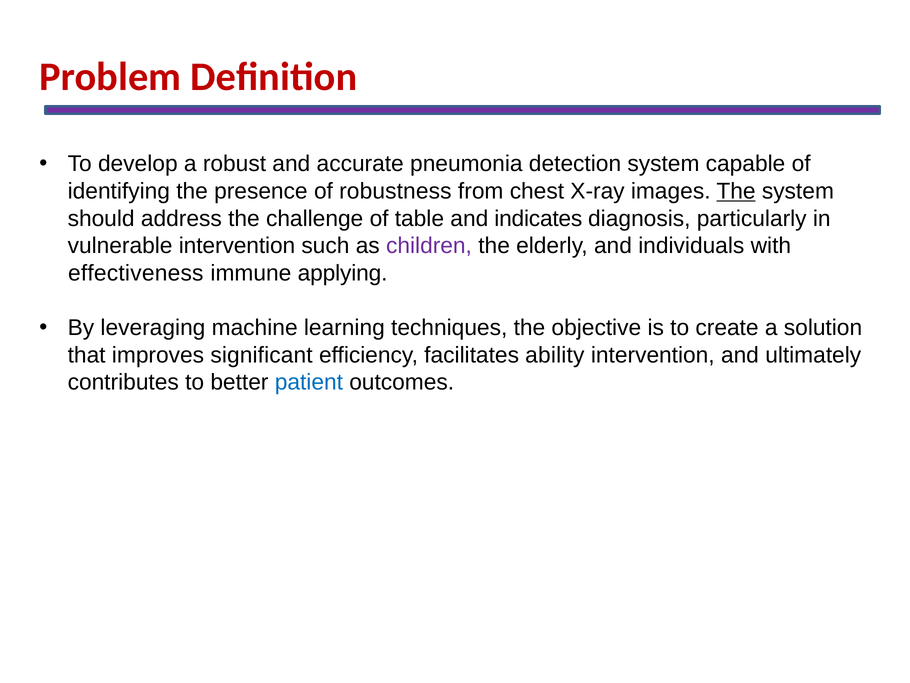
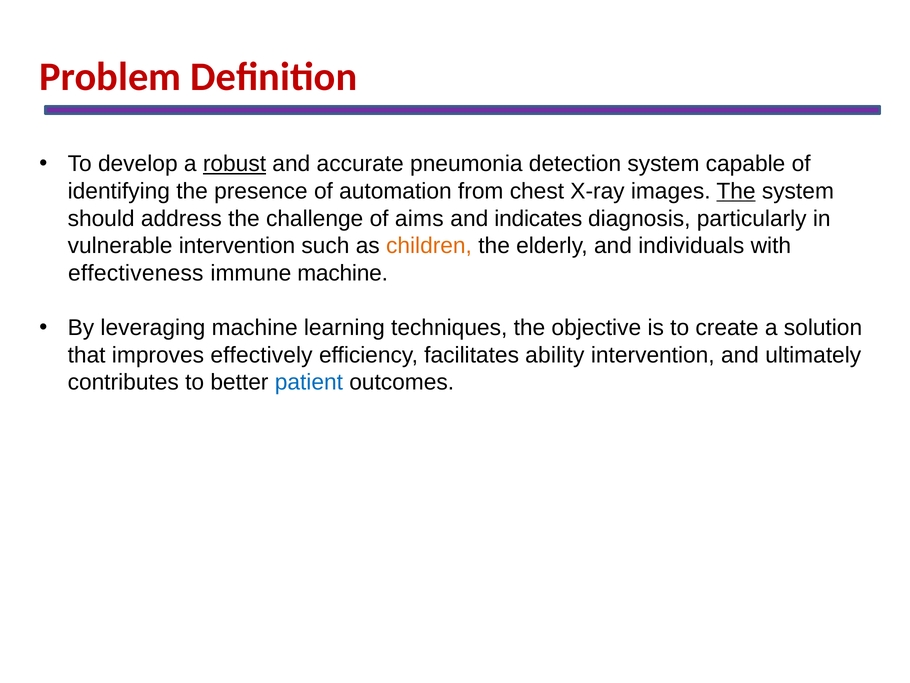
robust underline: none -> present (234, 164)
robustness: robustness -> automation (395, 191)
table: table -> aims (419, 218)
children colour: purple -> orange (429, 246)
immune applying: applying -> machine (343, 273)
significant: significant -> effectively (262, 355)
